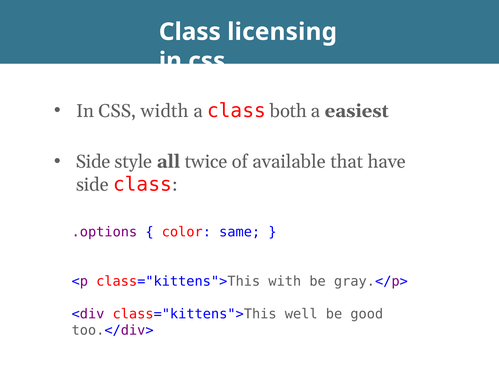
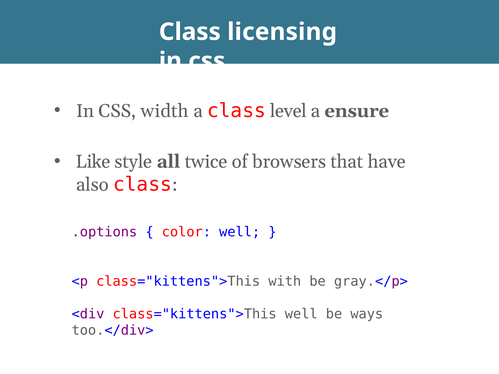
both: both -> level (288, 111)
easiest: easiest -> ensure (357, 111)
Side: Side -> Like (93, 162)
available: available -> browsers (289, 162)
side: side -> also (92, 185)
color same: same -> well (240, 232)
good: good -> ways (367, 314)
